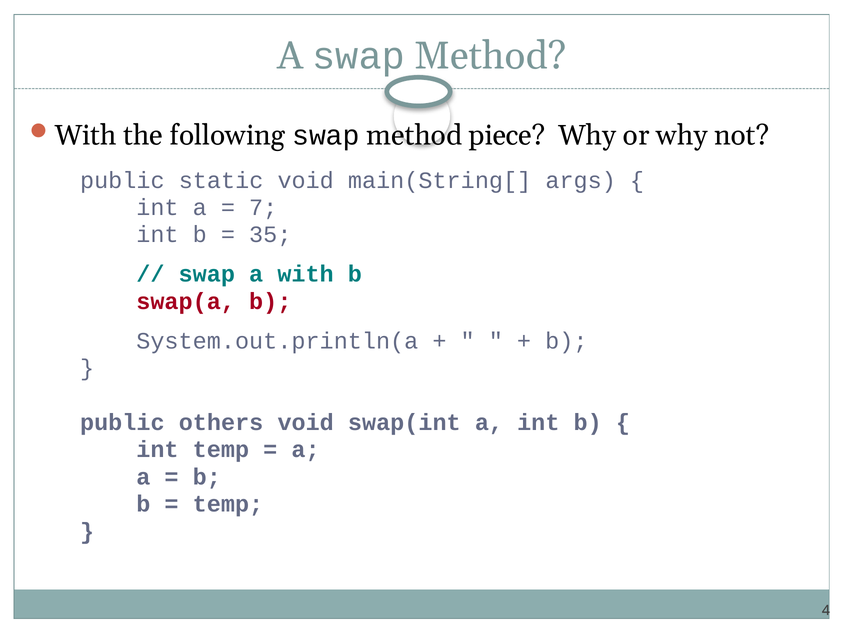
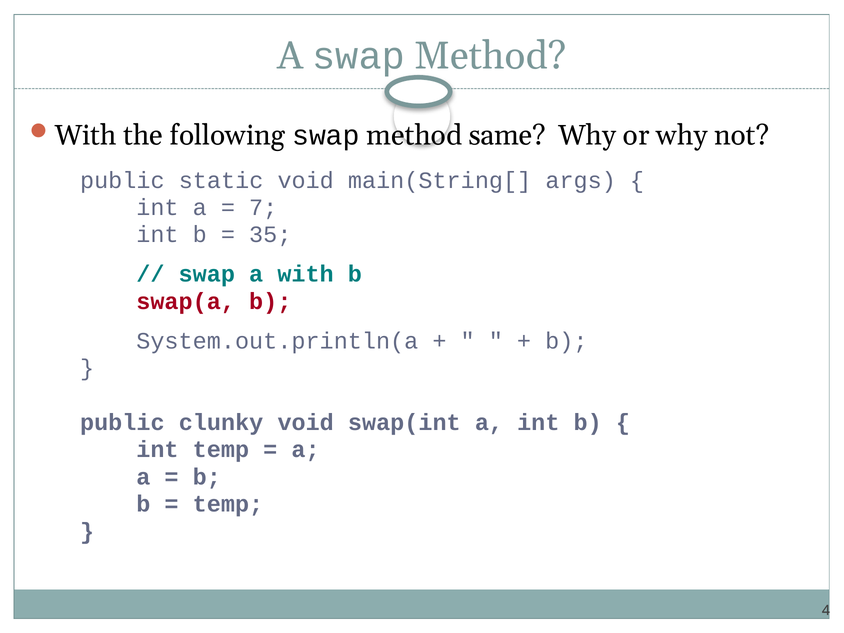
piece: piece -> same (507, 136)
others: others -> clunky (221, 422)
